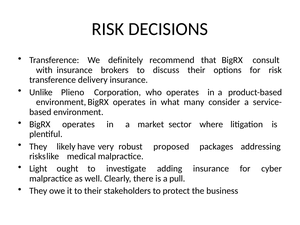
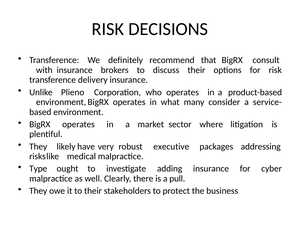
proposed: proposed -> executive (171, 147)
Light: Light -> Type (38, 169)
